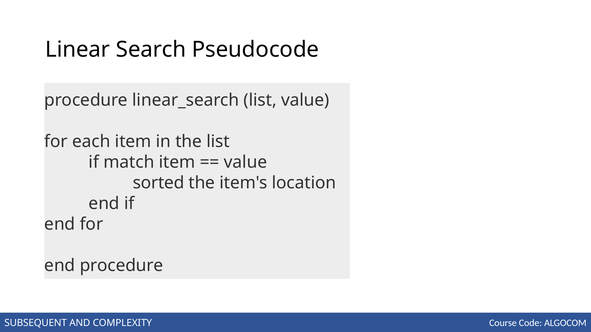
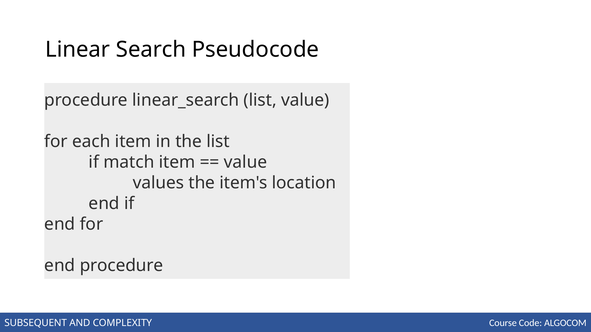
sorted: sorted -> values (159, 183)
